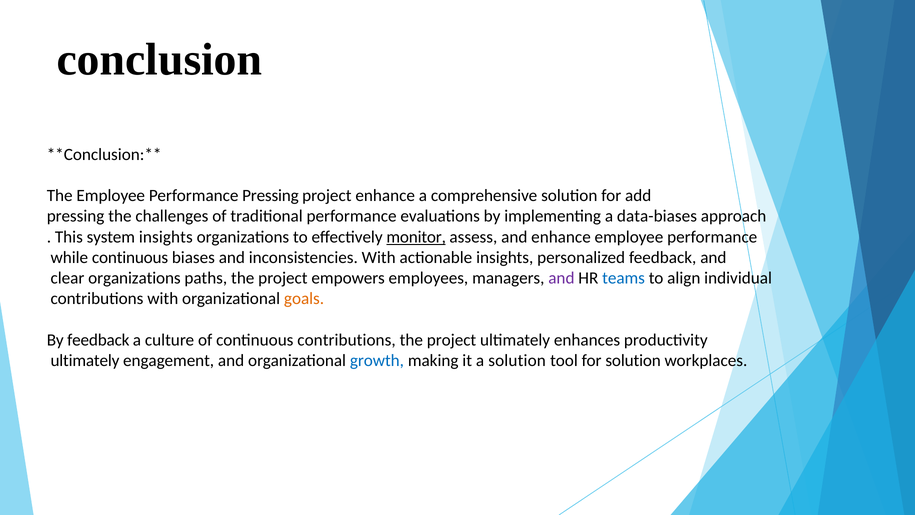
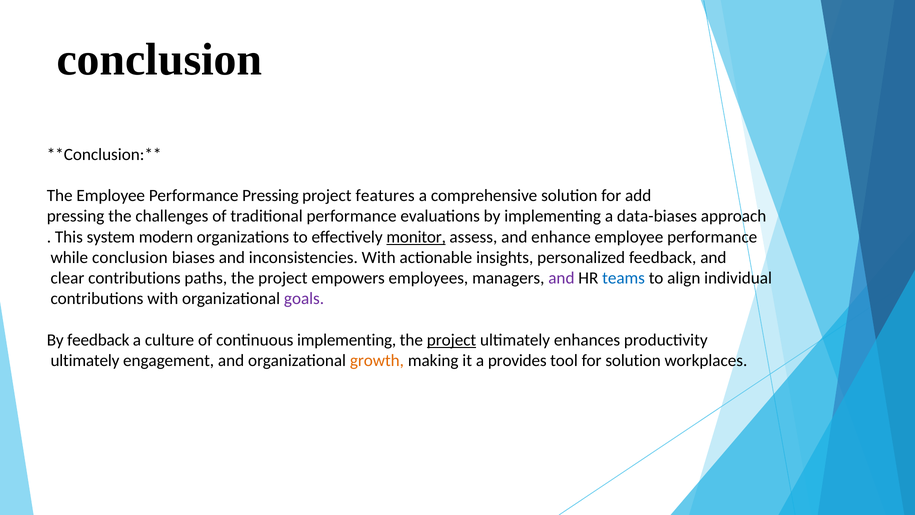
project enhance: enhance -> features (385, 196)
system insights: insights -> modern (166, 237)
while continuous: continuous -> conclusion (130, 257)
clear organizations: organizations -> contributions (134, 278)
goals colour: orange -> purple (304, 299)
continuous contributions: contributions -> implementing (347, 340)
project underline: none -> present (451, 340)
growth colour: blue -> orange (377, 360)
a solution: solution -> provides (517, 360)
